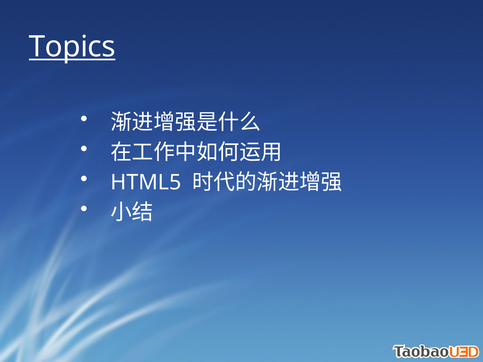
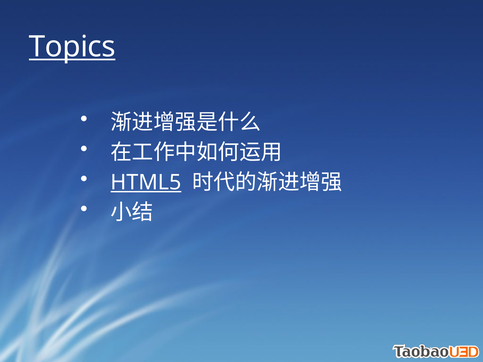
HTML5 underline: none -> present (146, 183)
